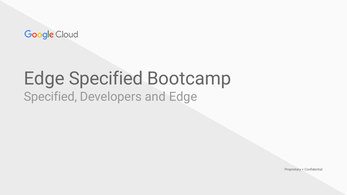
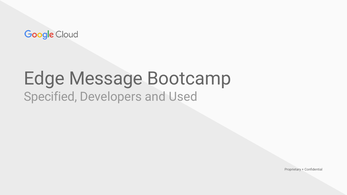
Edge Specified: Specified -> Message (106, 79)
and Edge: Edge -> Used (183, 97)
